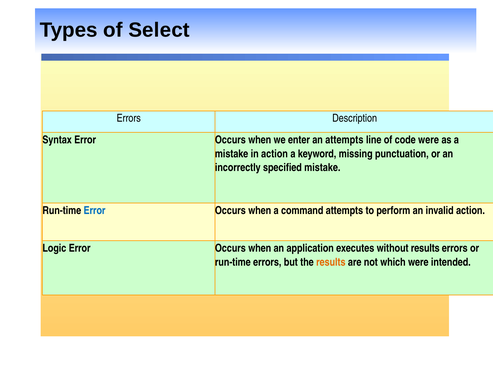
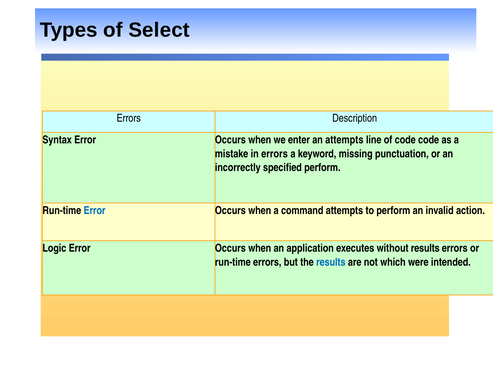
code were: were -> code (429, 140)
in action: action -> errors (274, 154)
specified mistake: mistake -> perform (322, 168)
results colour: orange -> blue (331, 262)
